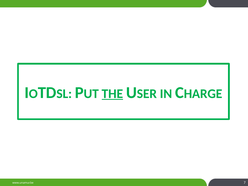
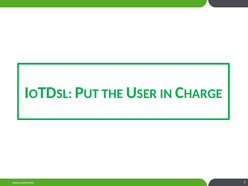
THE underline: present -> none (112, 94)
